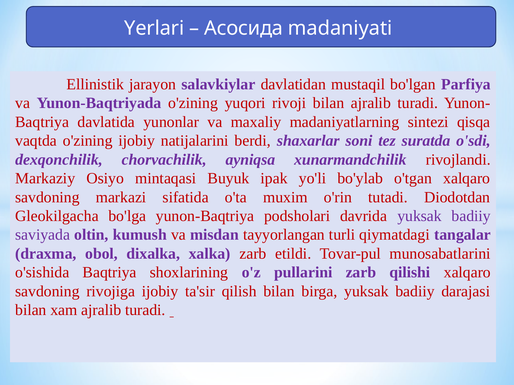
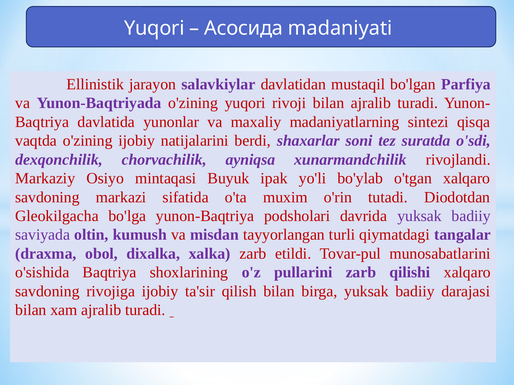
Yerlari: Yerlari -> Yuqori (154, 28)
